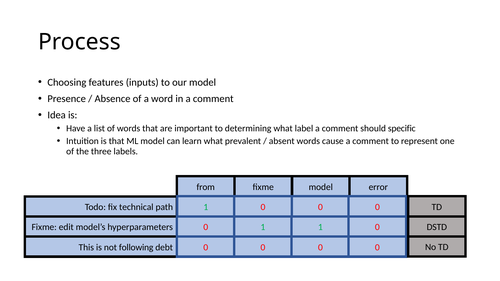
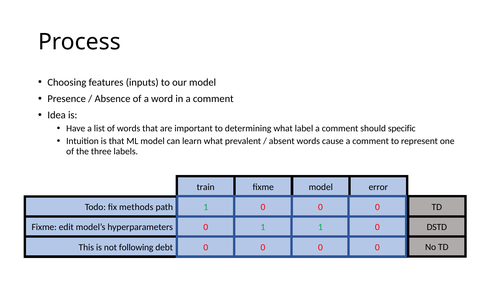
from: from -> train (206, 187)
technical: technical -> methods (136, 207)
